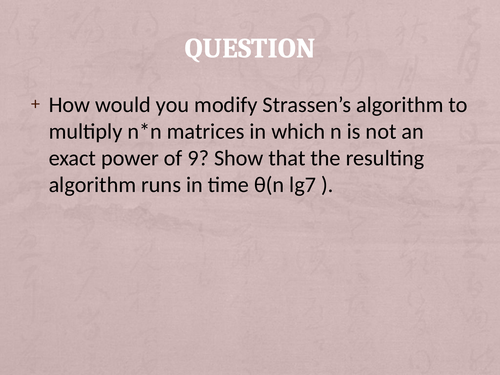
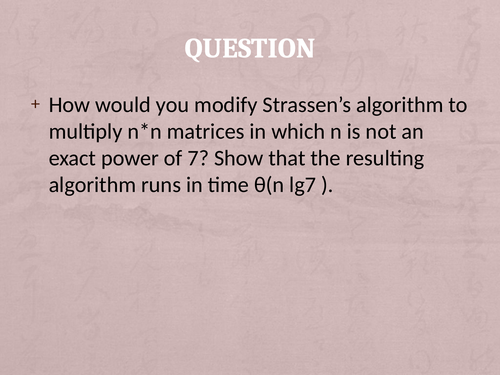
9: 9 -> 7 (198, 158)
